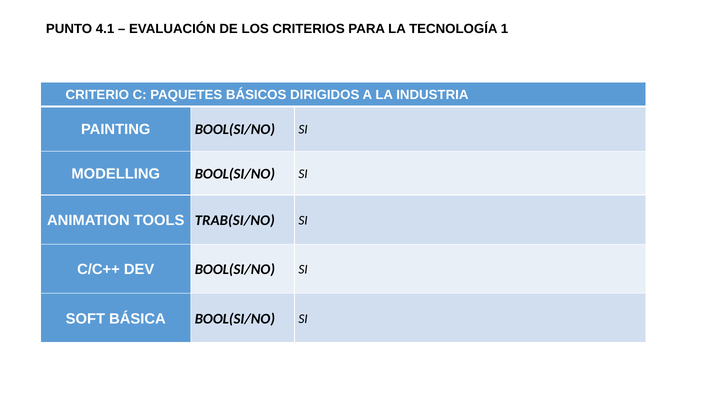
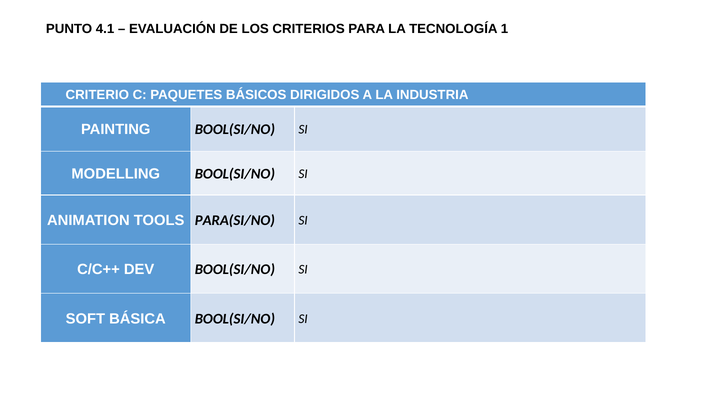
TRAB(SI/NO: TRAB(SI/NO -> PARA(SI/NO (235, 221)
